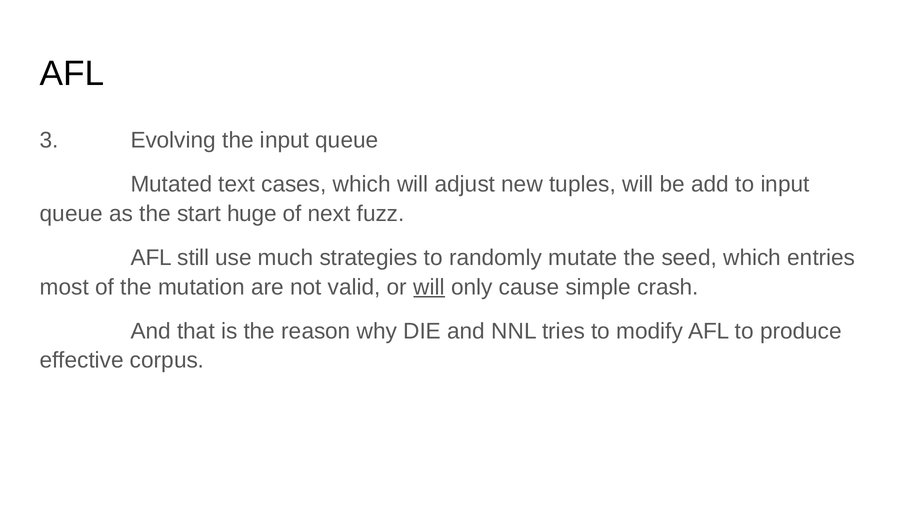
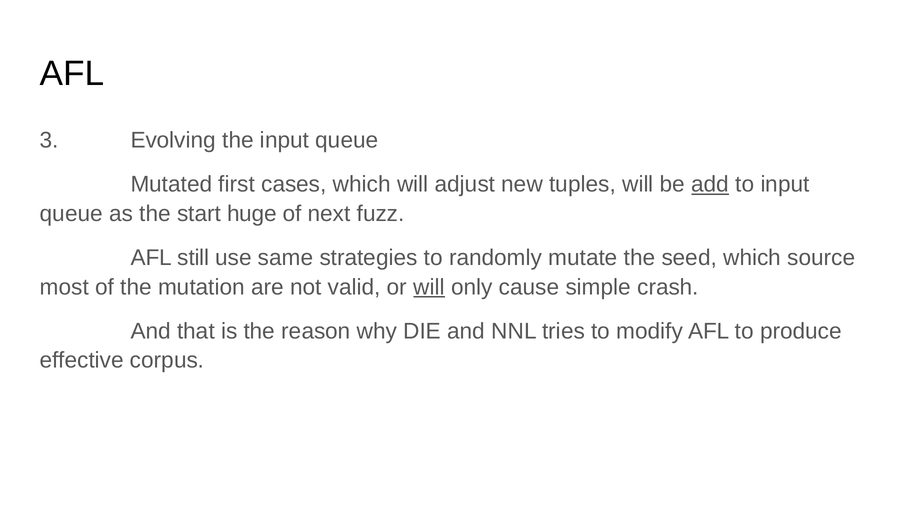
text: text -> first (237, 184)
add underline: none -> present (710, 184)
much: much -> same (286, 258)
entries: entries -> source (821, 258)
